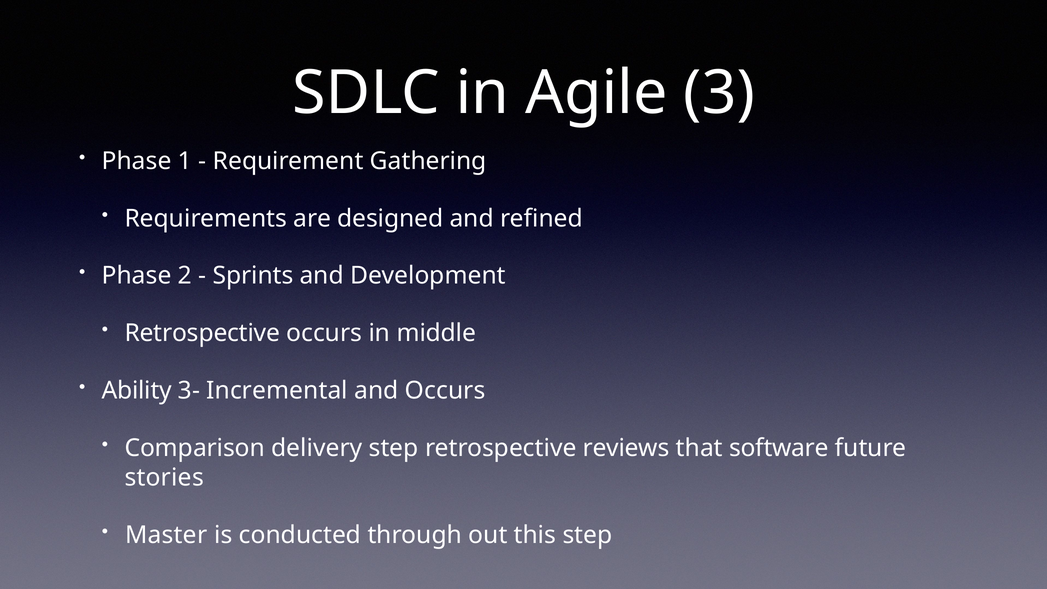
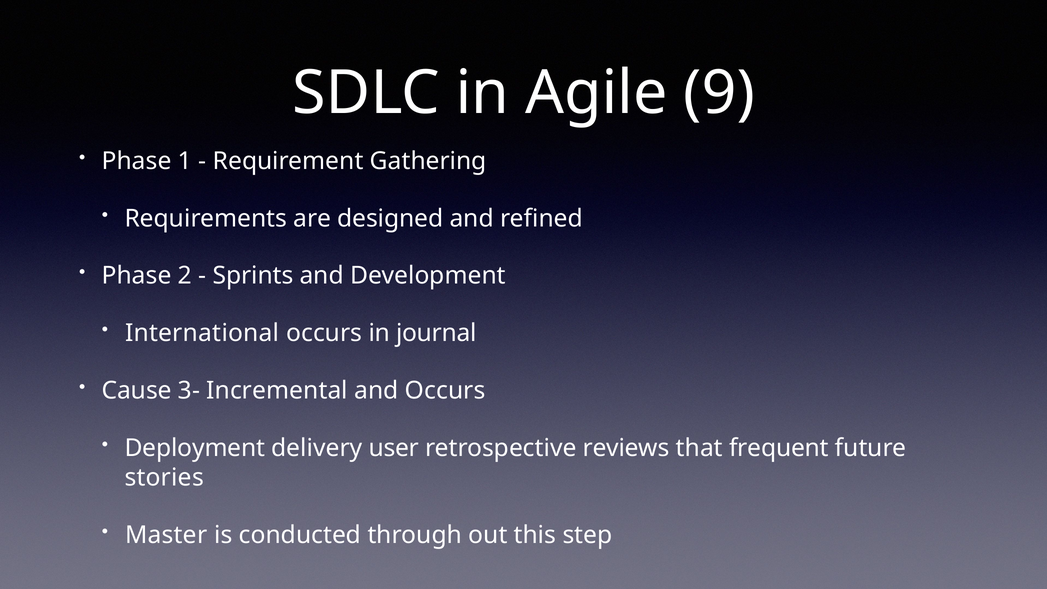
3: 3 -> 9 (719, 93)
Retrospective: Retrospective -> International (202, 333)
middle: middle -> journal (436, 333)
Ability: Ability -> Cause (137, 391)
Comparison: Comparison -> Deployment (195, 448)
delivery step: step -> user (394, 448)
software: software -> frequent (779, 448)
